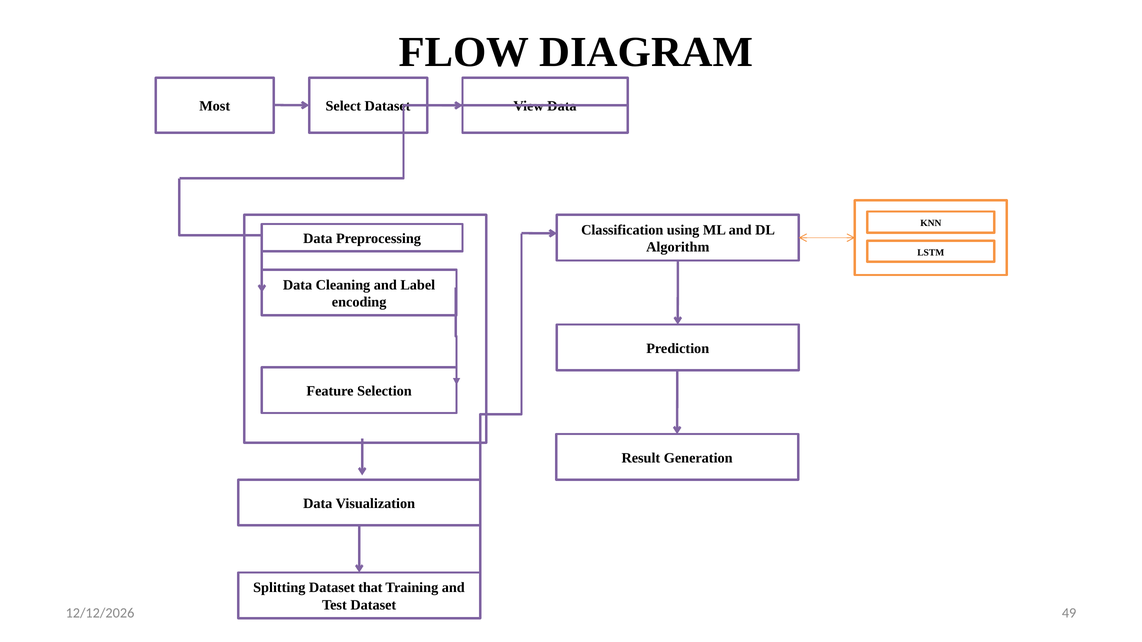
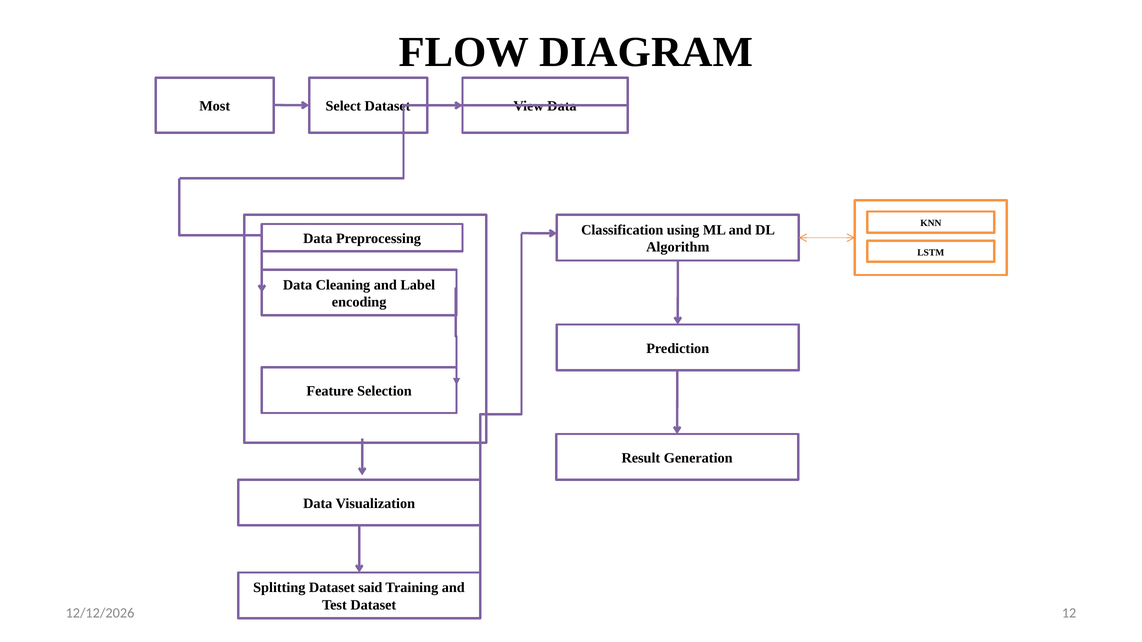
that: that -> said (370, 588)
49: 49 -> 12 (1069, 613)
